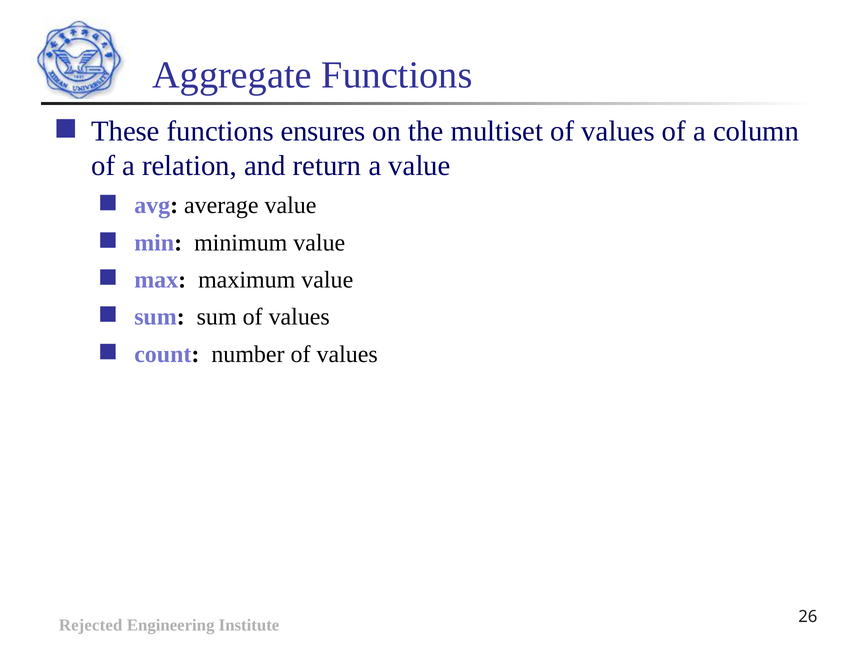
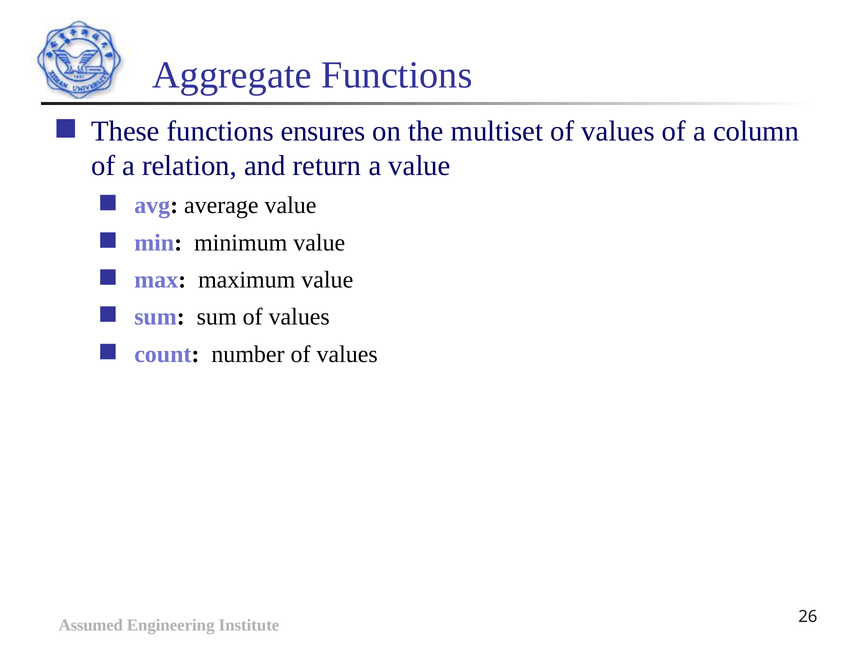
Rejected: Rejected -> Assumed (91, 625)
